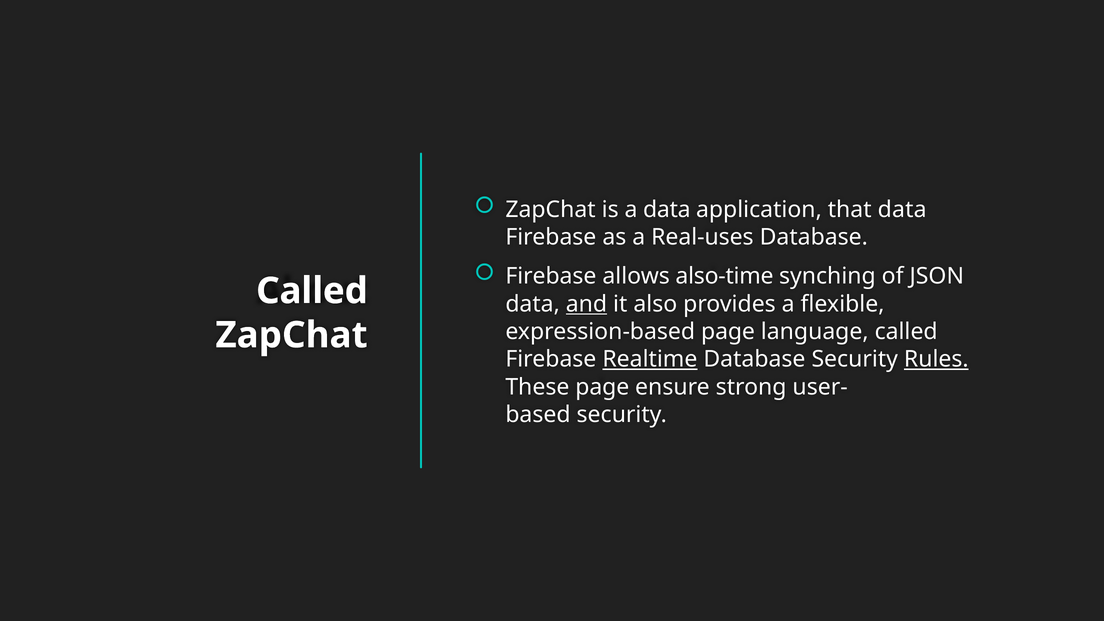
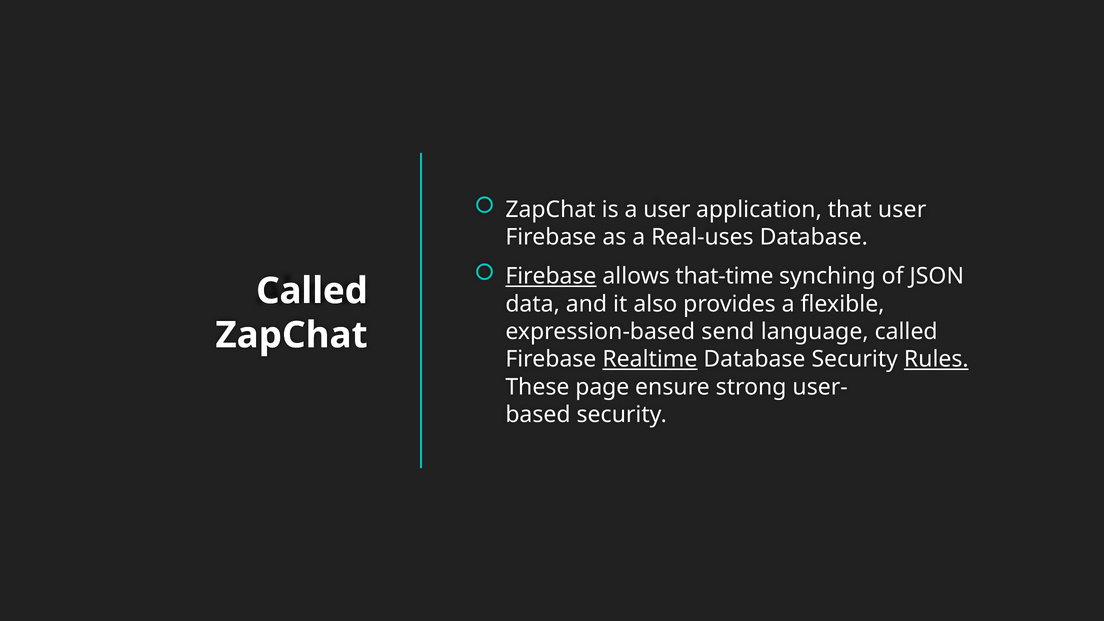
a data: data -> user (667, 210)
that data: data -> user (902, 210)
Firebase underline: none -> present (551, 276)
also-time: also-time -> that-time (725, 276)
and underline: present -> none (586, 304)
expression-based page: page -> send (728, 332)
